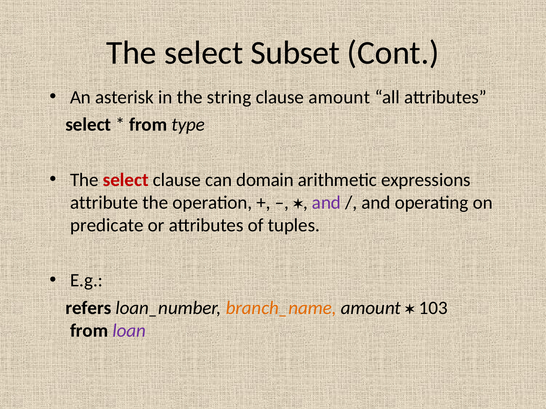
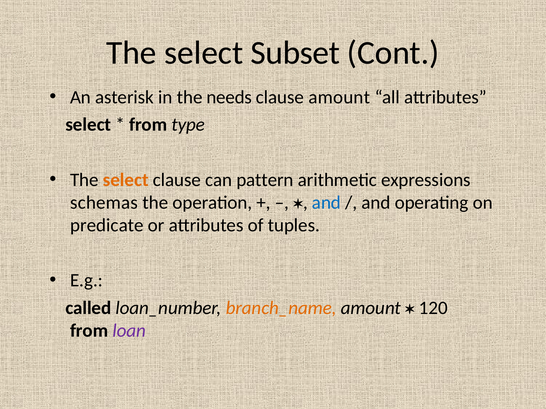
string: string -> needs (229, 97)
select colour: red -> orange (126, 180)
domain: domain -> pattern (265, 180)
attribute: attribute -> schemas (104, 203)
and colour: purple -> blue (326, 203)
refers: refers -> called (88, 308)
103: 103 -> 120 (433, 308)
